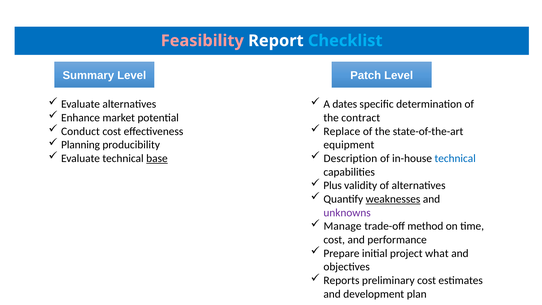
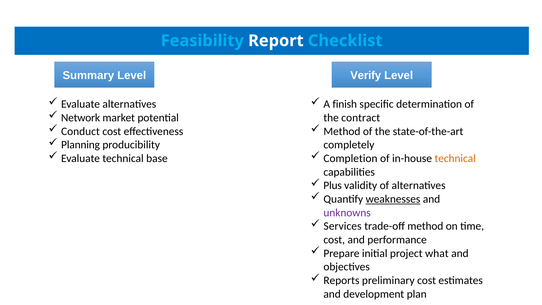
Feasibility colour: pink -> light blue (202, 41)
Patch: Patch -> Verify (366, 76)
dates: dates -> finish (345, 104)
Enhance: Enhance -> Network (81, 118)
Replace: Replace -> Method (342, 131)
equipment: equipment -> completely (349, 145)
base underline: present -> none (157, 158)
Description: Description -> Completion (350, 158)
technical colour: blue -> orange (455, 158)
Manage: Manage -> Services (343, 226)
